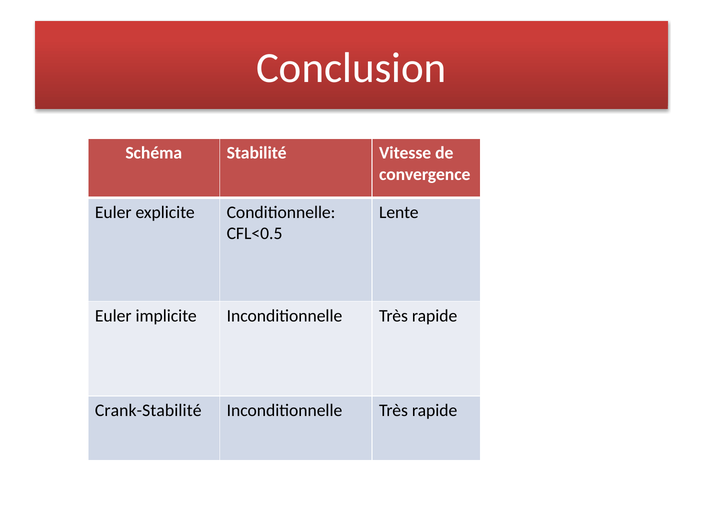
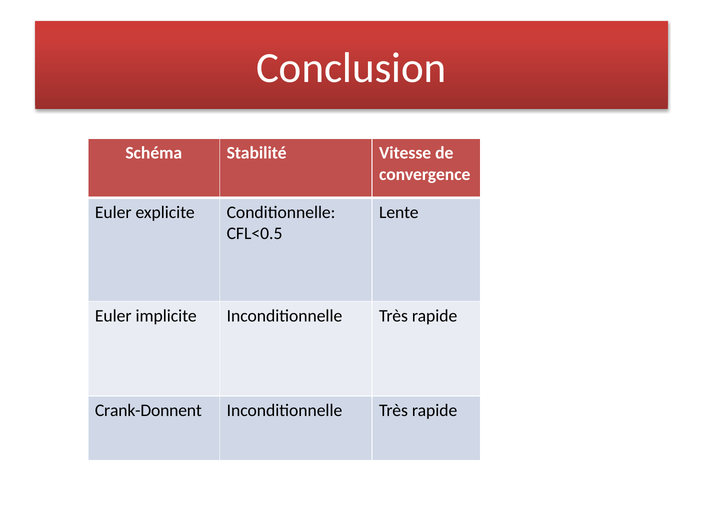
Crank-Stabilité: Crank-Stabilité -> Crank-Donnent (148, 410)
